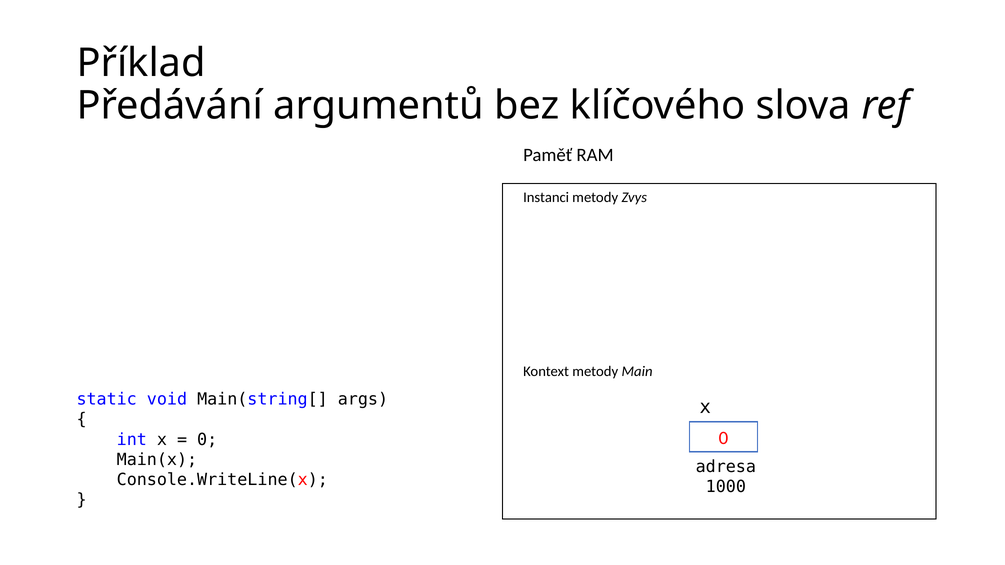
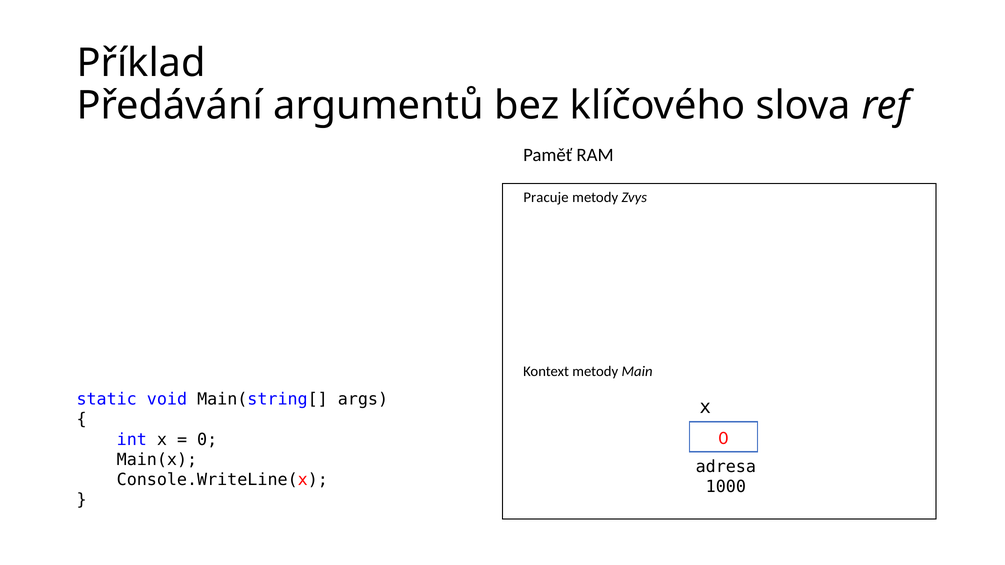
Instanci: Instanci -> Pracuje (546, 197)
